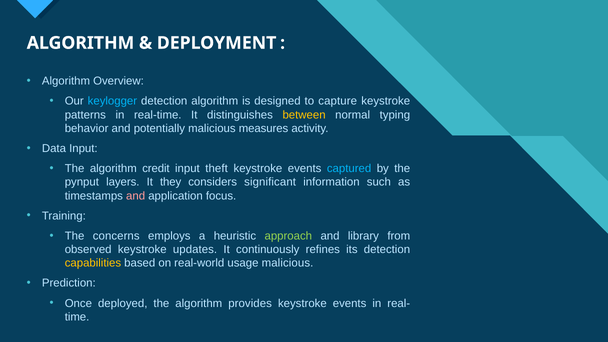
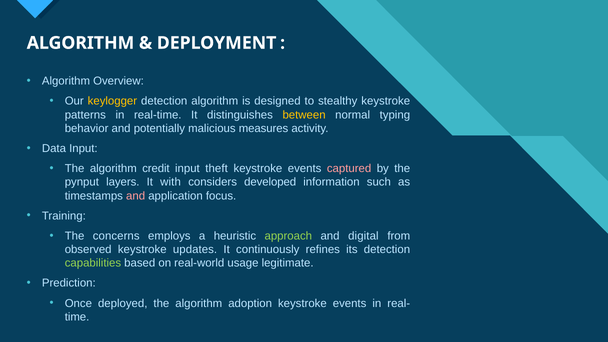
keylogger colour: light blue -> yellow (112, 101)
capture: capture -> stealthy (338, 101)
captured colour: light blue -> pink (349, 168)
they: they -> with (171, 182)
significant: significant -> developed (270, 182)
library: library -> digital (363, 236)
capabilities colour: yellow -> light green (93, 263)
usage malicious: malicious -> legitimate (288, 263)
provides: provides -> adoption (250, 303)
